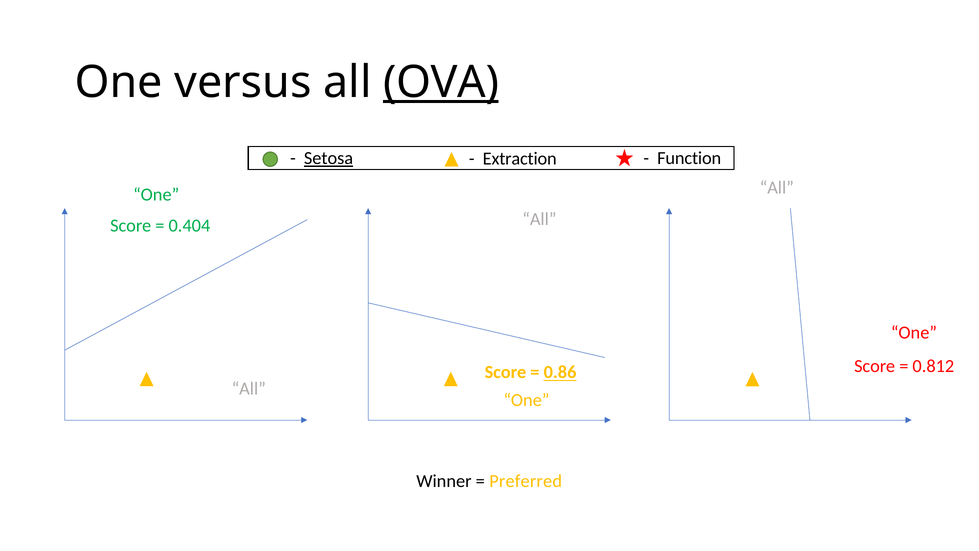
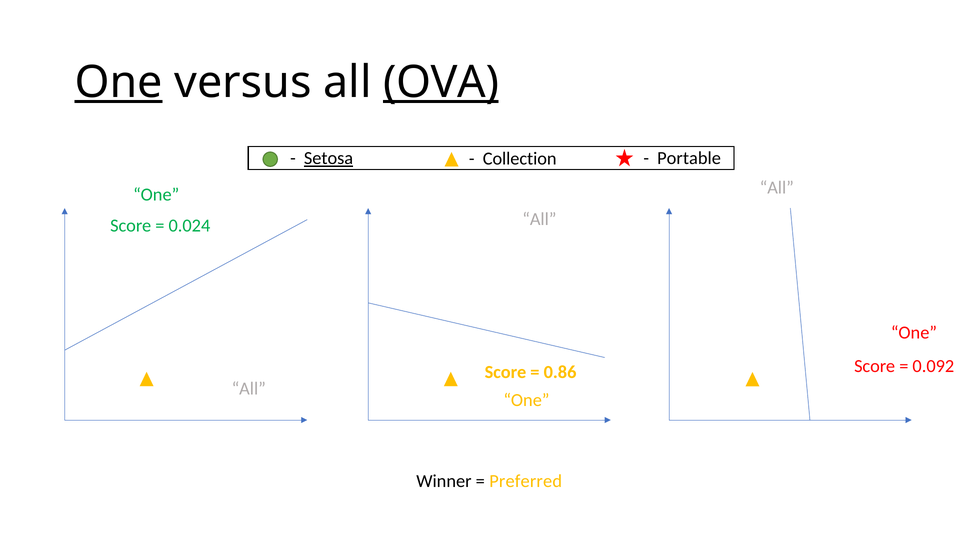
One underline: none -> present (119, 82)
Extraction: Extraction -> Collection (520, 158)
Function: Function -> Portable (689, 158)
0.404: 0.404 -> 0.024 (189, 226)
0.86 underline: present -> none (560, 372)
0.812: 0.812 -> 0.092 (933, 366)
